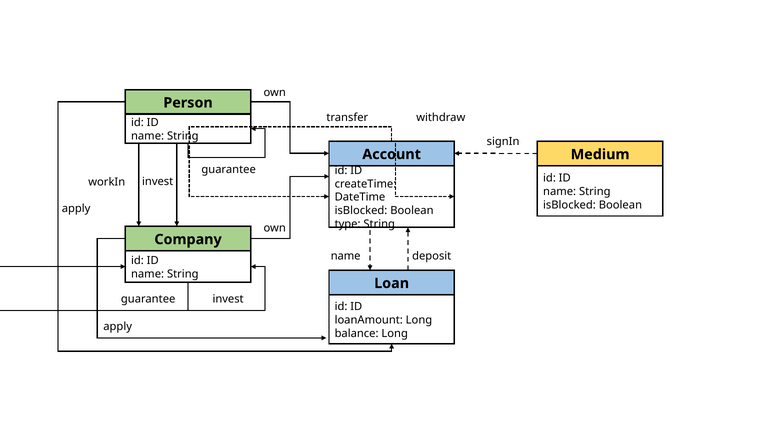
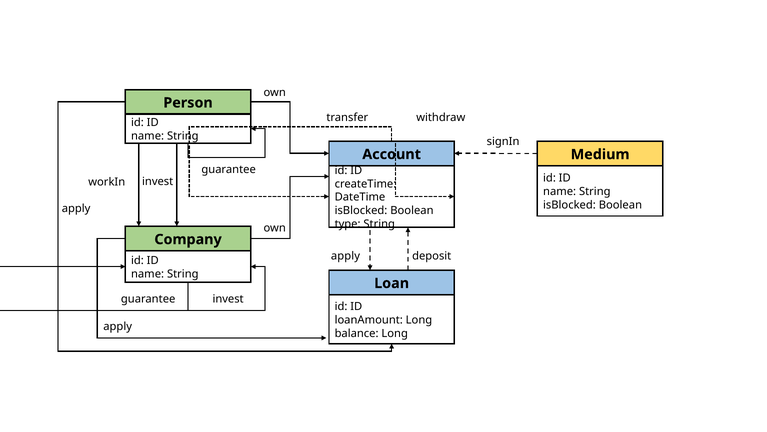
name: name -> apply (346, 256)
